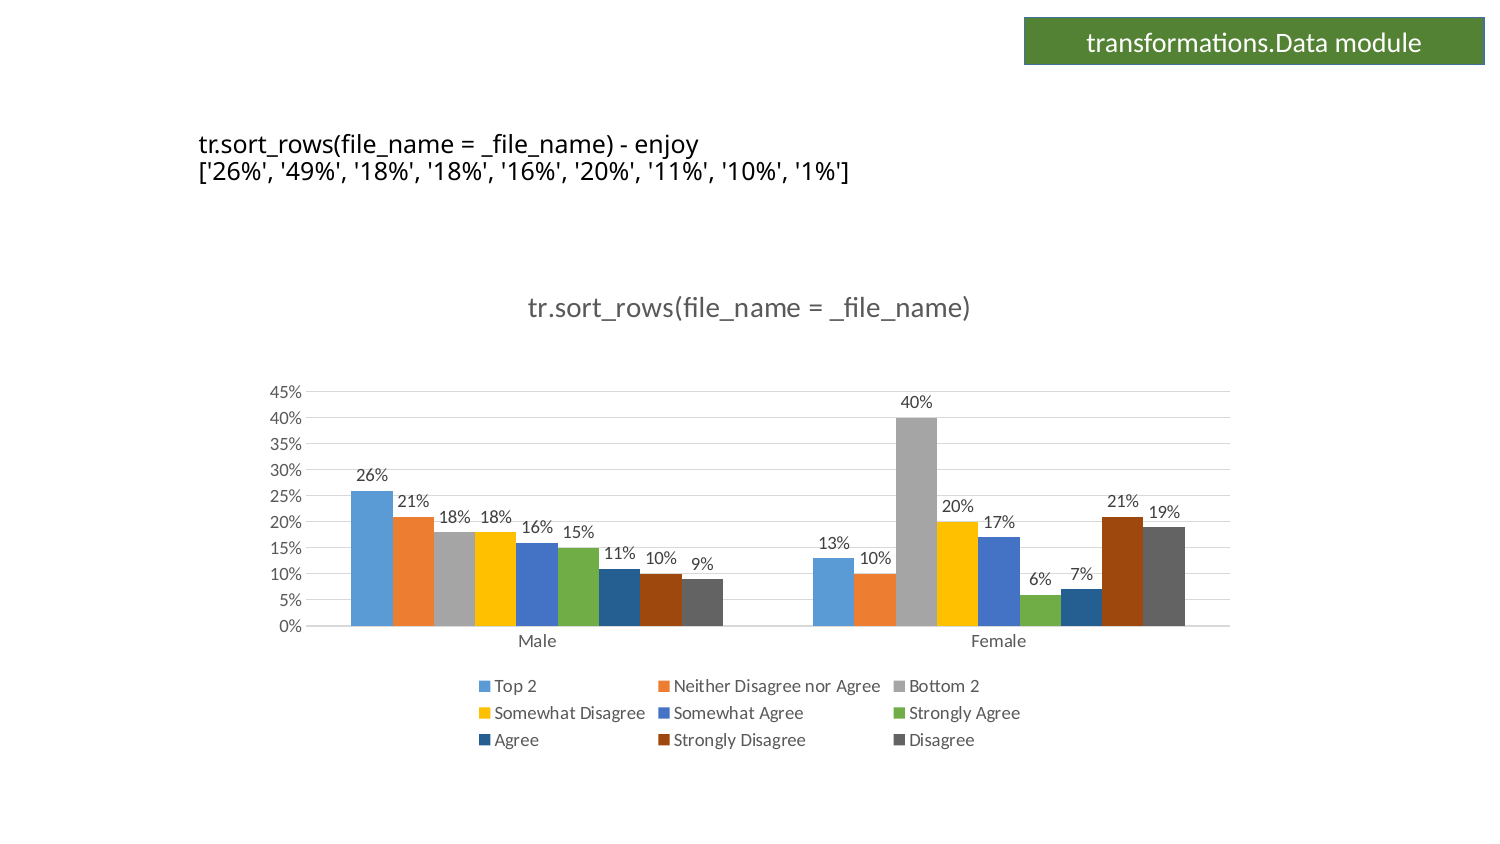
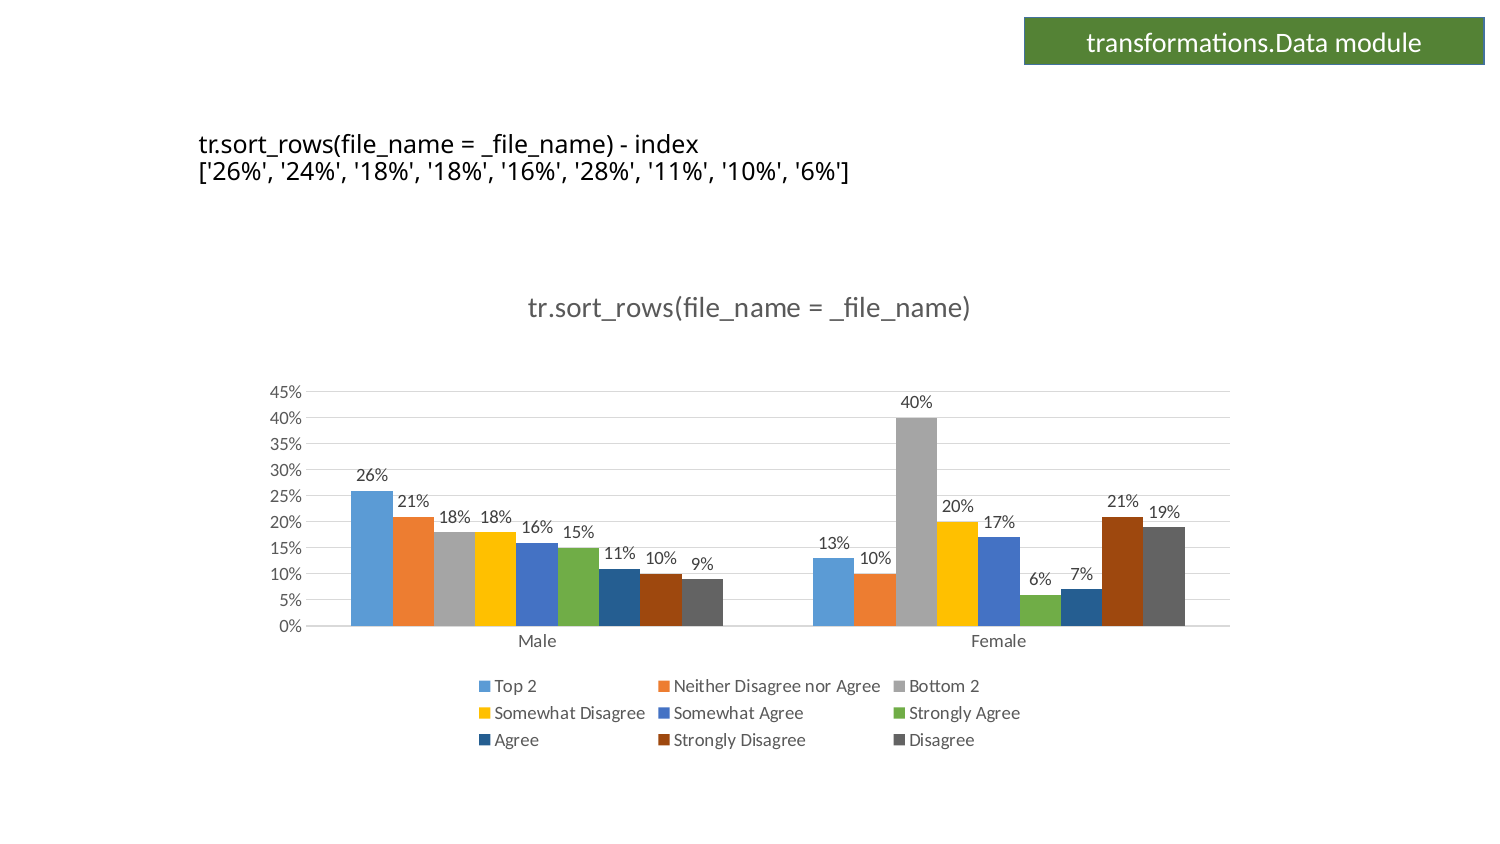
enjoy: enjoy -> index (667, 145)
49%: 49% -> 24% (314, 172)
16% 20%: 20% -> 28% (608, 172)
10% 1%: 1% -> 6% (822, 172)
